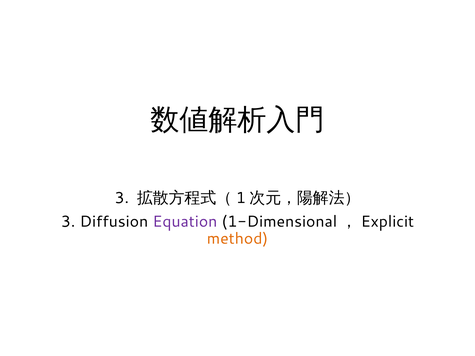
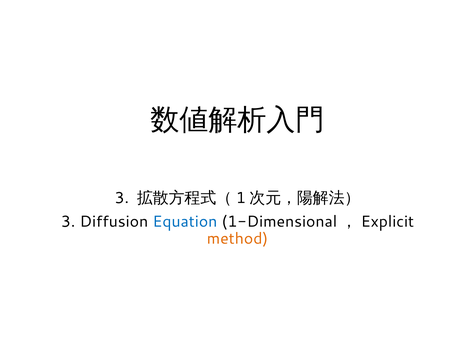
Equation colour: purple -> blue (185, 222)
